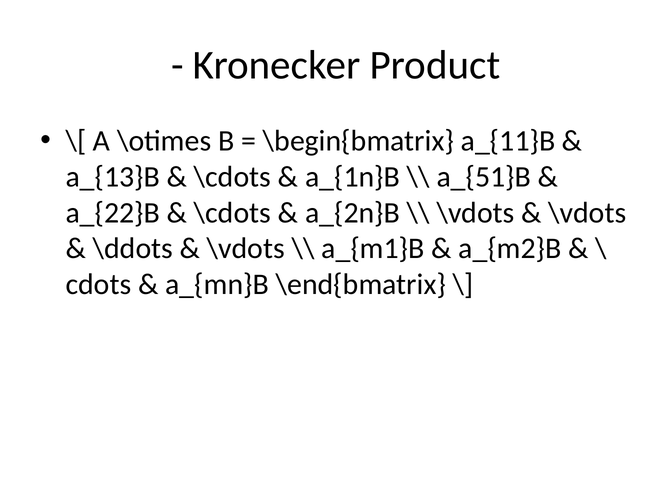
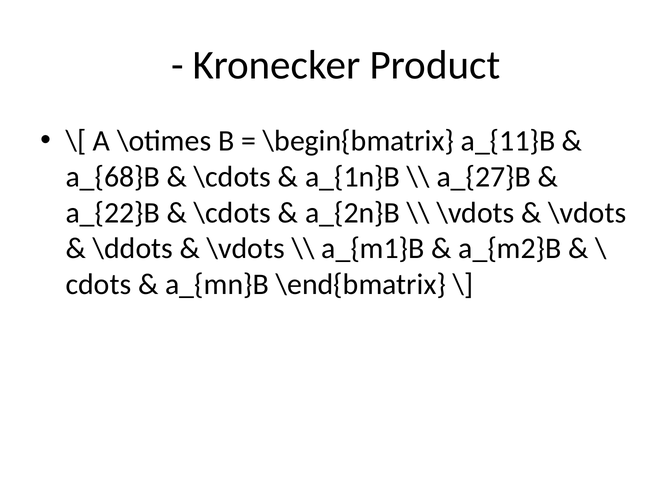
a_{13}B: a_{13}B -> a_{68}B (113, 177)
a_{51}B: a_{51}B -> a_{27}B (484, 177)
